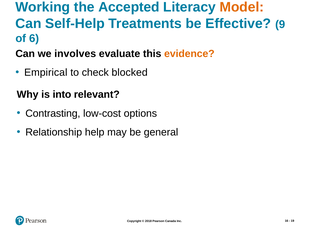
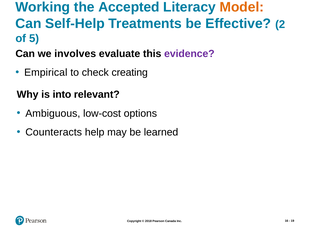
9: 9 -> 2 (280, 24)
6: 6 -> 5 (34, 38)
evidence colour: orange -> purple (189, 54)
blocked: blocked -> creating (130, 72)
Contrasting: Contrasting -> Ambiguous (53, 113)
Relationship: Relationship -> Counteracts (54, 132)
general: general -> learned (161, 132)
